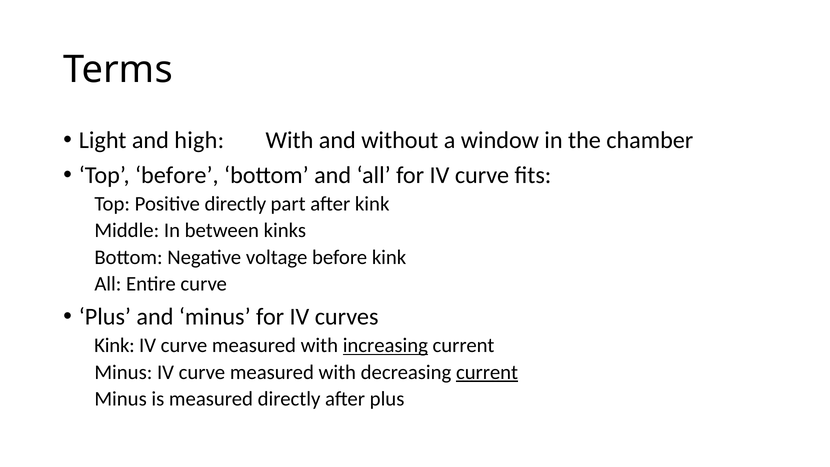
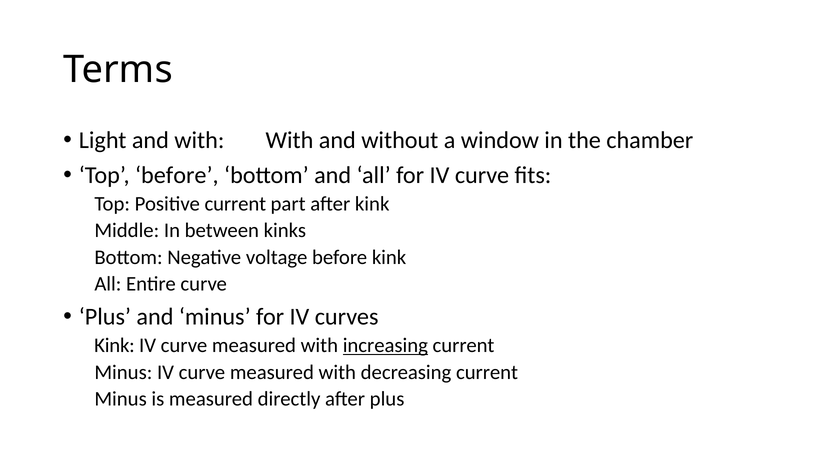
and high: high -> with (199, 140)
Positive directly: directly -> current (235, 204)
current underline: present -> none (487, 372)
